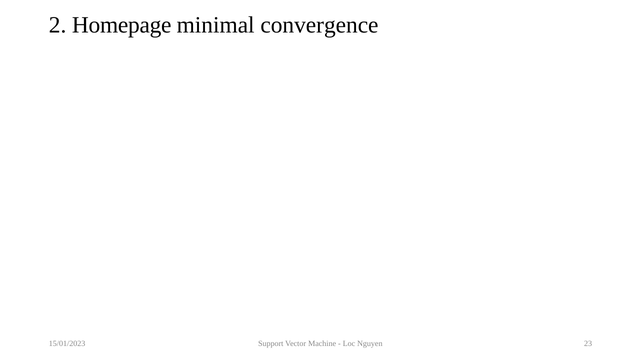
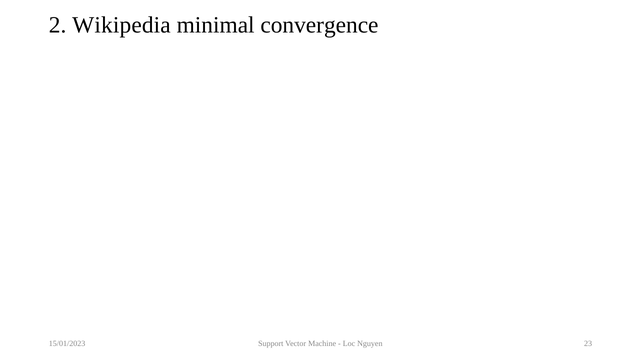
Homepage: Homepage -> Wikipedia (121, 25)
